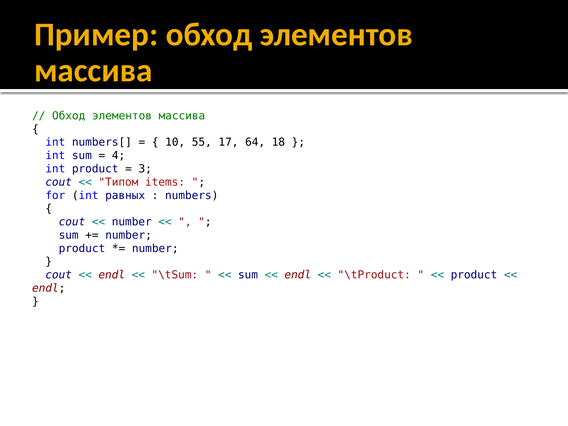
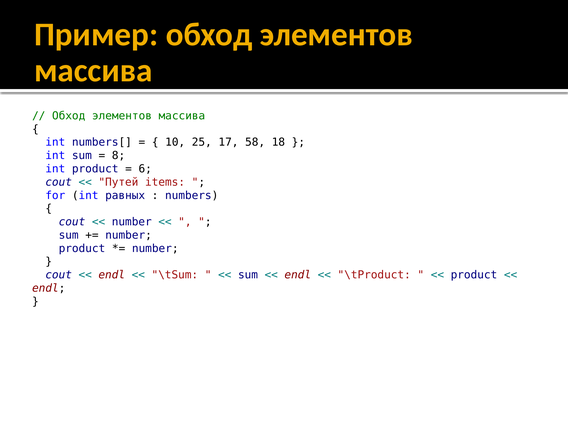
55: 55 -> 25 (202, 142)
64: 64 -> 58 (255, 142)
4: 4 -> 8 (119, 156)
3: 3 -> 6 (145, 169)
Типом: Типом -> Путей (118, 182)
